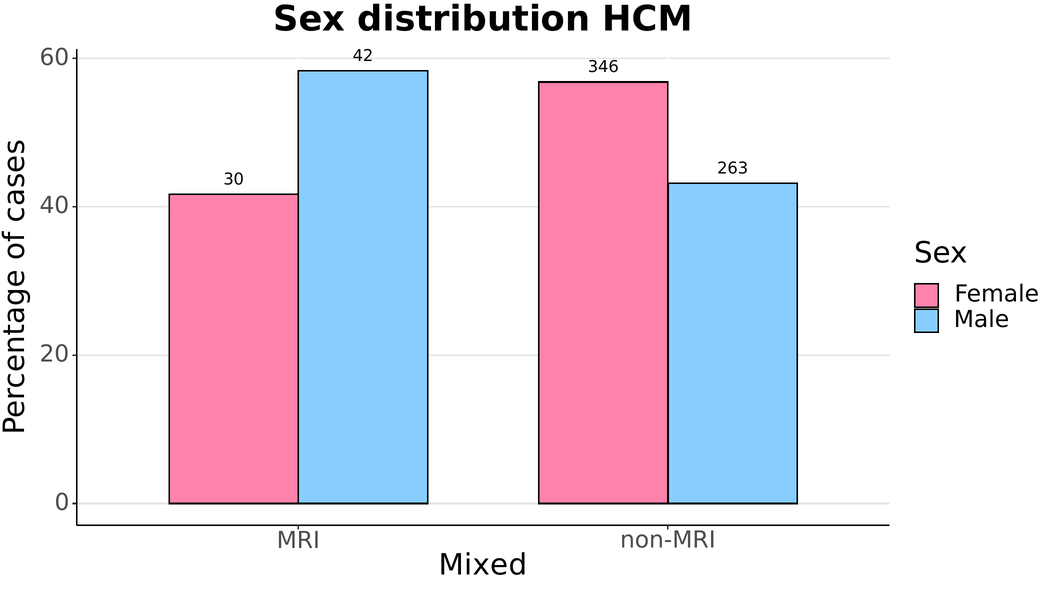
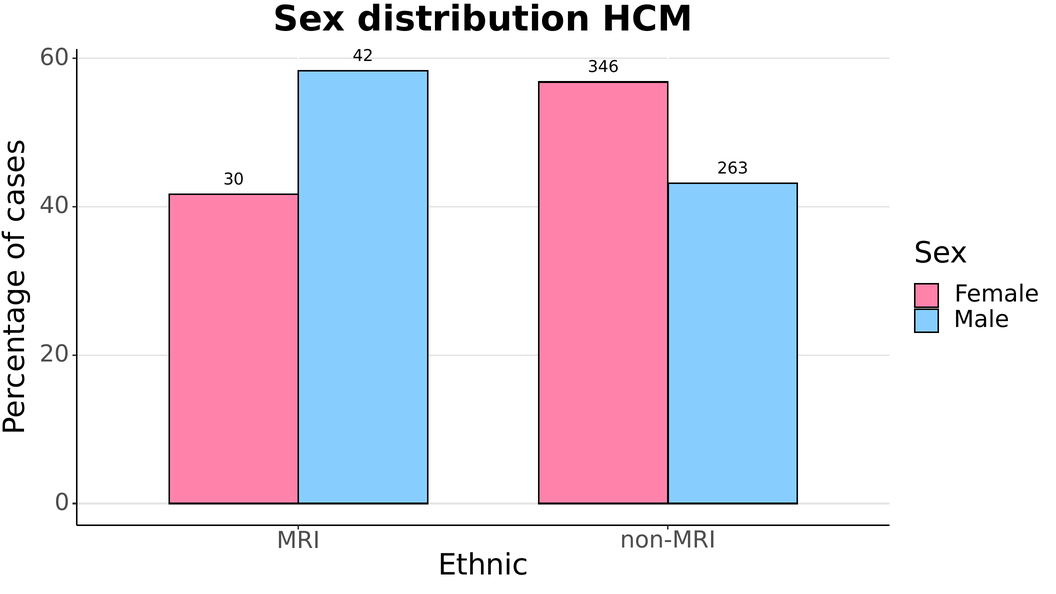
Mixed: Mixed -> Ethnic (483, 565)
